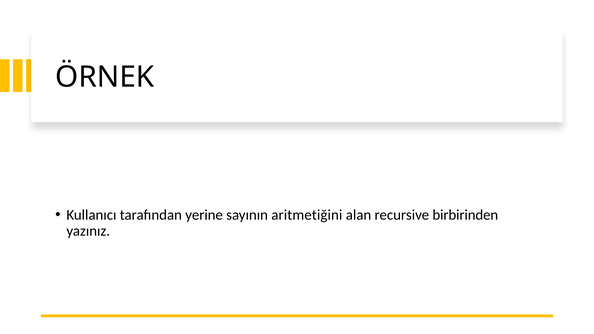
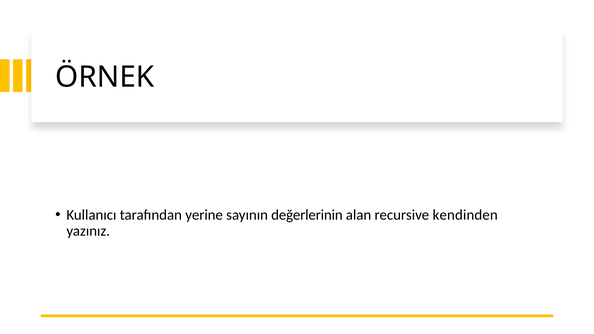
aritmetiğini: aritmetiğini -> değerlerinin (307, 215)
birbirinden: birbirinden -> kendinden (465, 215)
